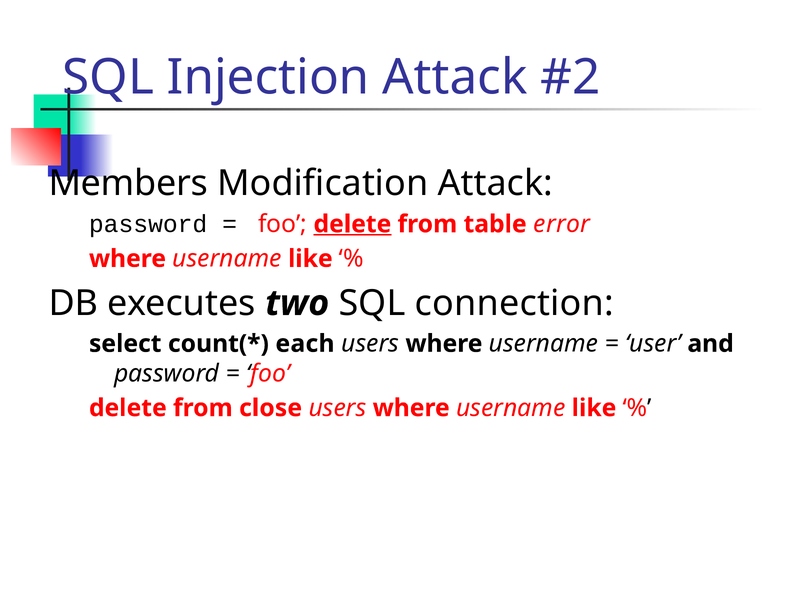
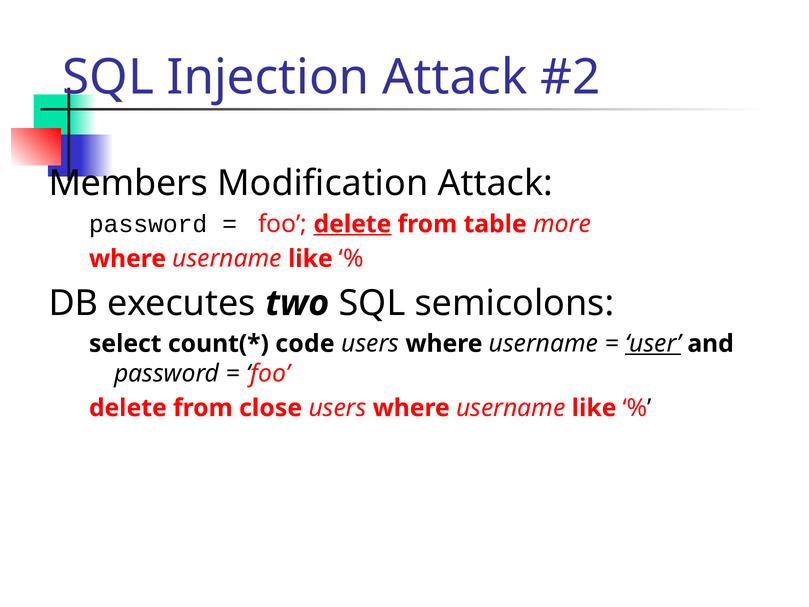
error: error -> more (562, 224)
connection: connection -> semicolons (514, 303)
each: each -> code (305, 344)
user underline: none -> present (653, 344)
